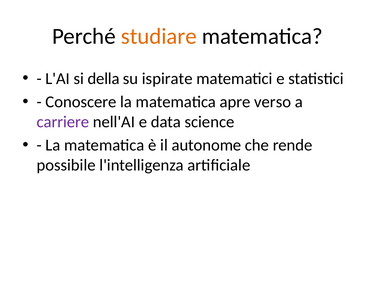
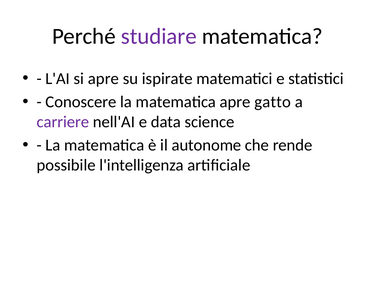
studiare colour: orange -> purple (159, 36)
si della: della -> apre (103, 79)
verso: verso -> gatto (273, 102)
